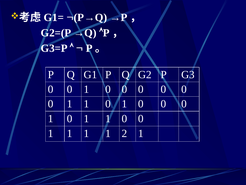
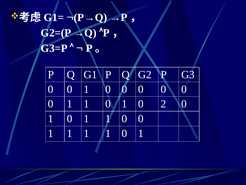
0: 0 -> 2 (163, 104)
1 1 1 2: 2 -> 0 (125, 133)
